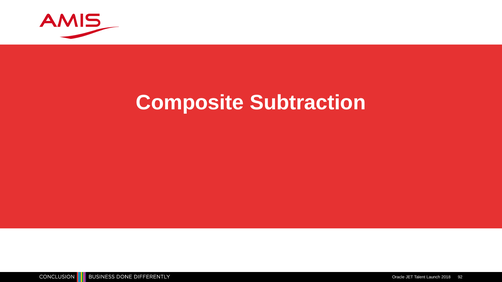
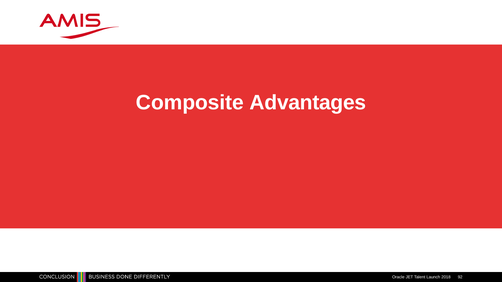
Subtraction: Subtraction -> Advantages (308, 103)
